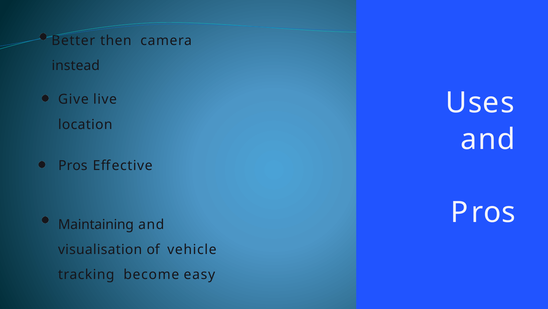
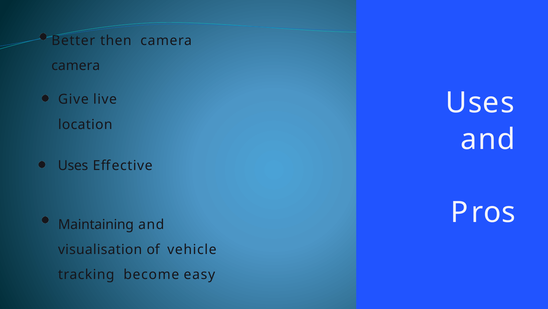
instead: instead -> camera (76, 66)
Pros: Pros -> Uses (73, 165)
